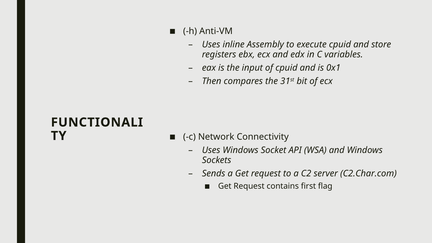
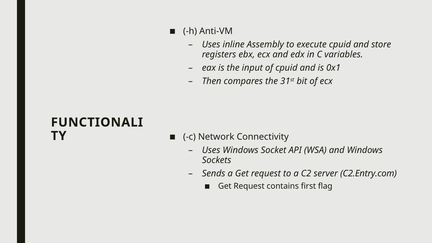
C2.Char.com: C2.Char.com -> C2.Entry.com (369, 174)
